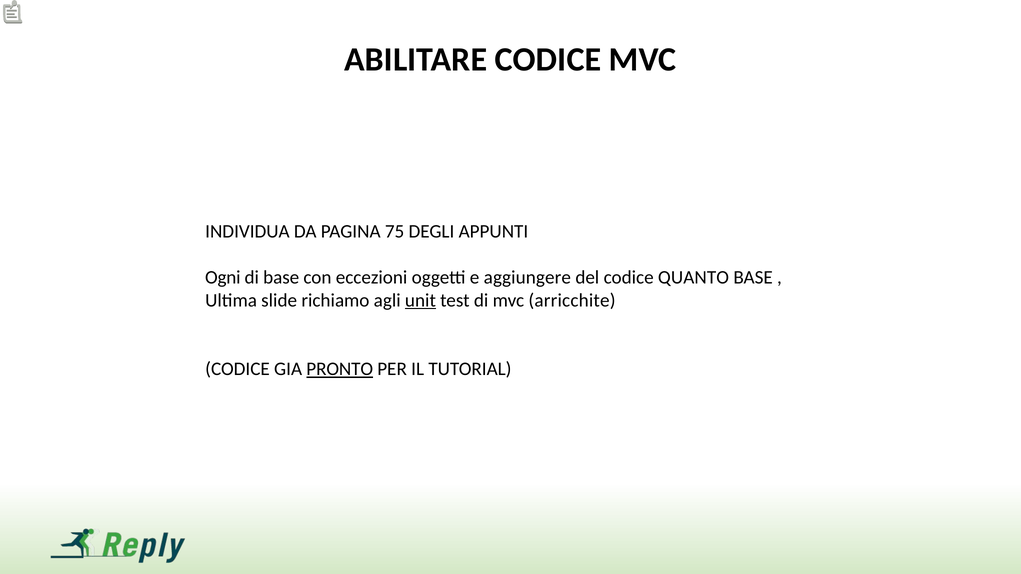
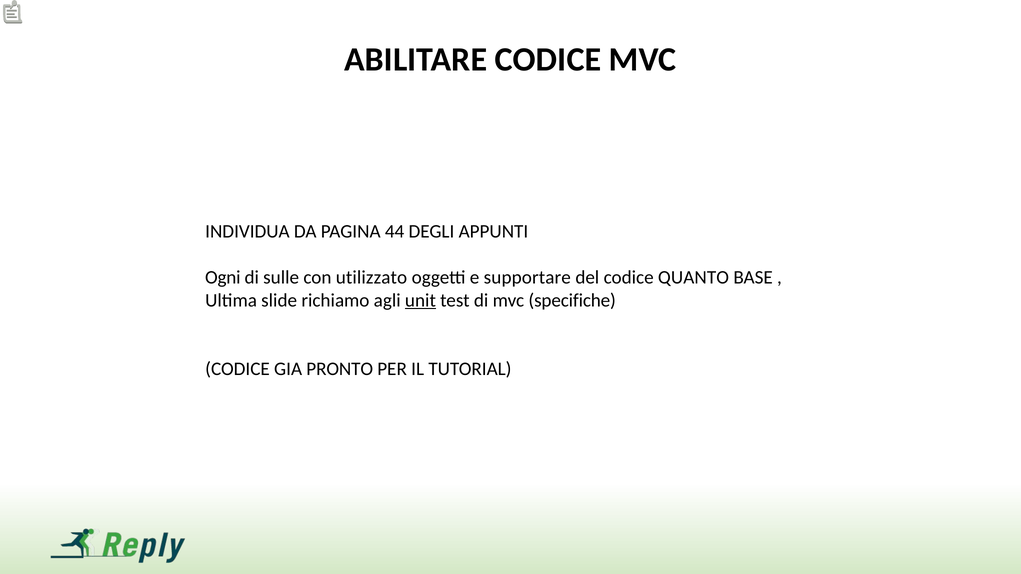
75: 75 -> 44 (395, 231)
di base: base -> sulle (281, 277)
eccezioni: eccezioni -> utilizzato (371, 277)
aggiungere: aggiungere -> supportare (527, 277)
arricchite: arricchite -> specifiche (572, 300)
PRONTO underline: present -> none (340, 369)
